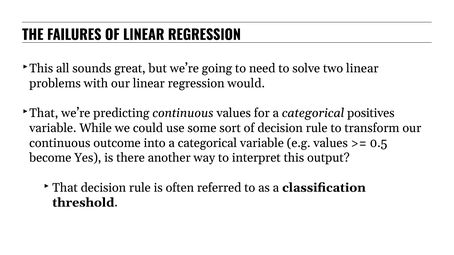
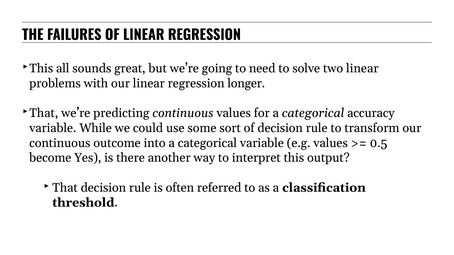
would: would -> longer (246, 83)
positives: positives -> accuracy (371, 113)
